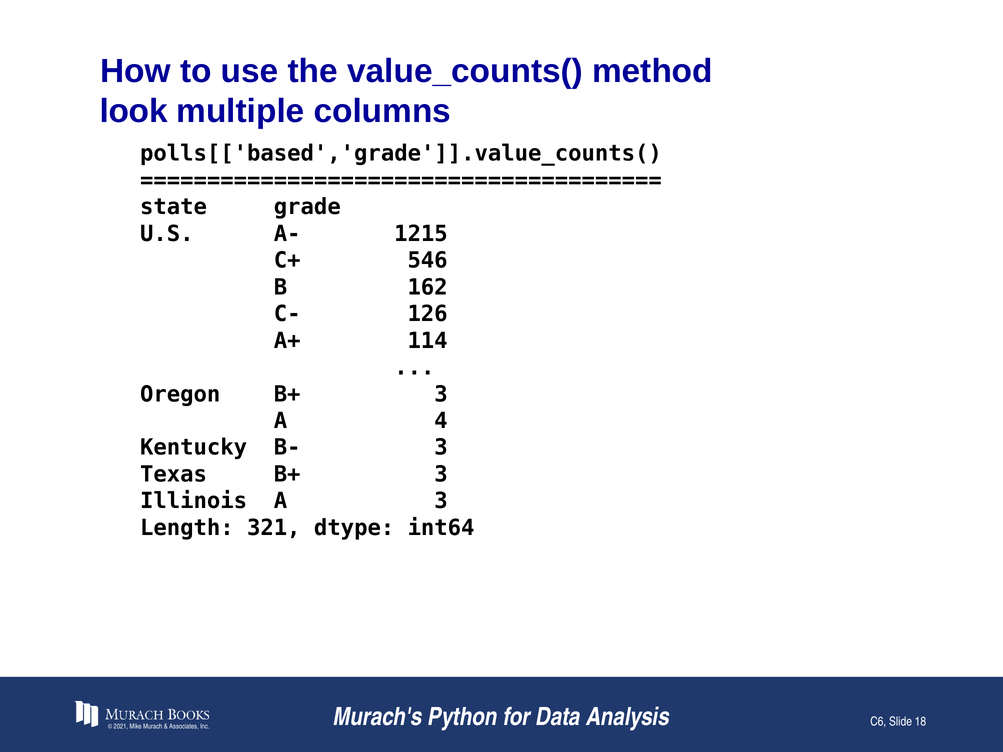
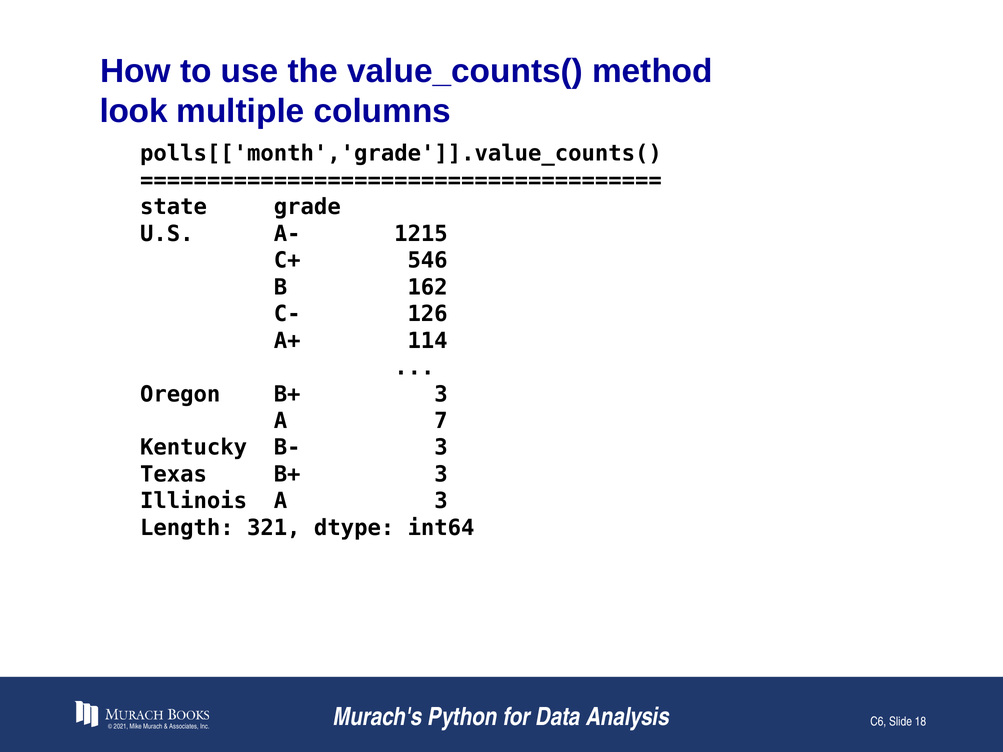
polls[['based','grade']].value_counts(: polls[['based','grade']].value_counts( -> polls[['month','grade']].value_counts( (401, 154)
4: 4 -> 7 (441, 421)
